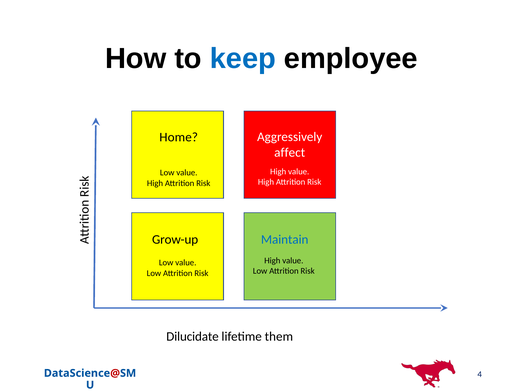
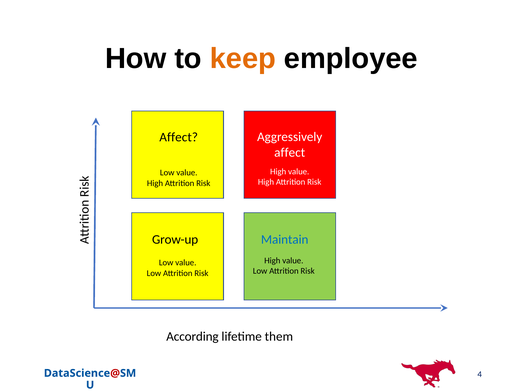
keep colour: blue -> orange (243, 59)
Home: Home -> Affect (179, 137)
Dilucidate: Dilucidate -> According (192, 337)
